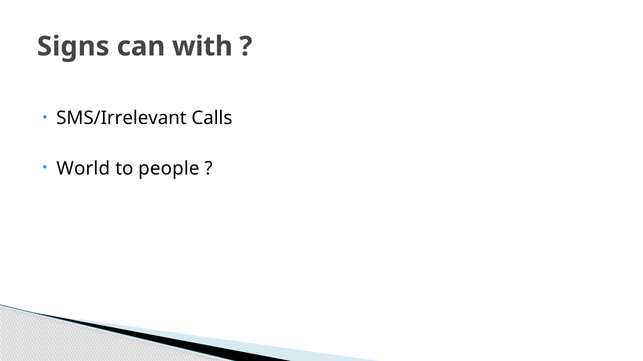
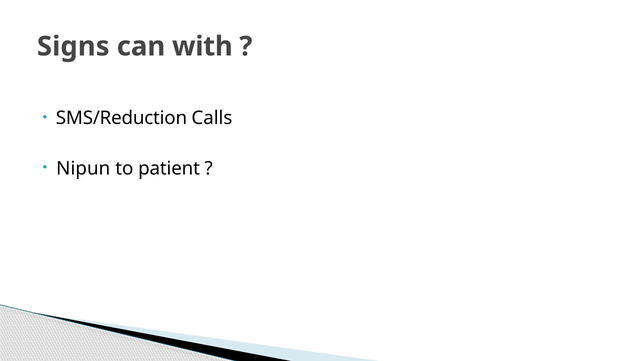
SMS/Irrelevant: SMS/Irrelevant -> SMS/Reduction (121, 118)
World: World -> Nipun (83, 169)
people: people -> patient (169, 169)
